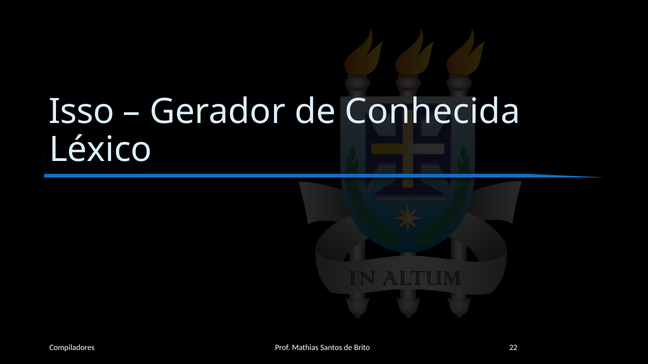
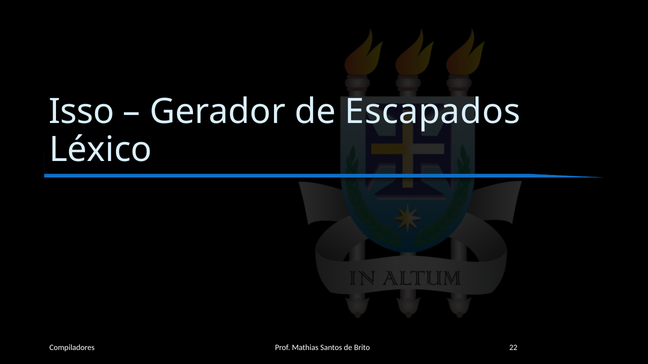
Conhecida: Conhecida -> Escapados (433, 112)
